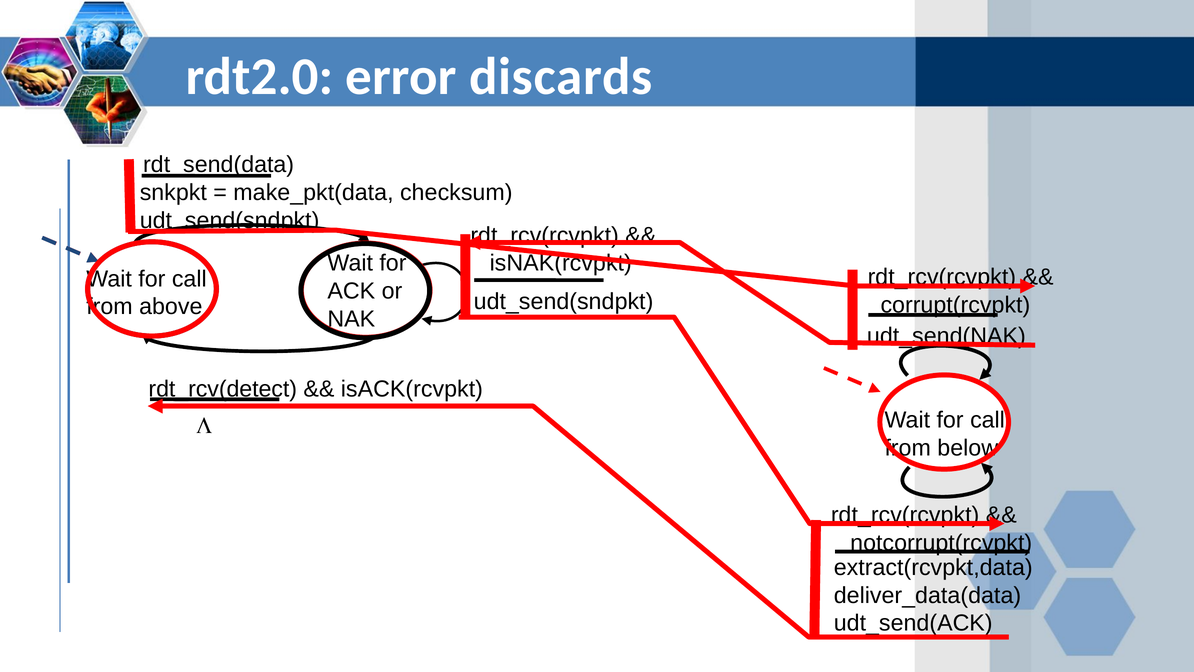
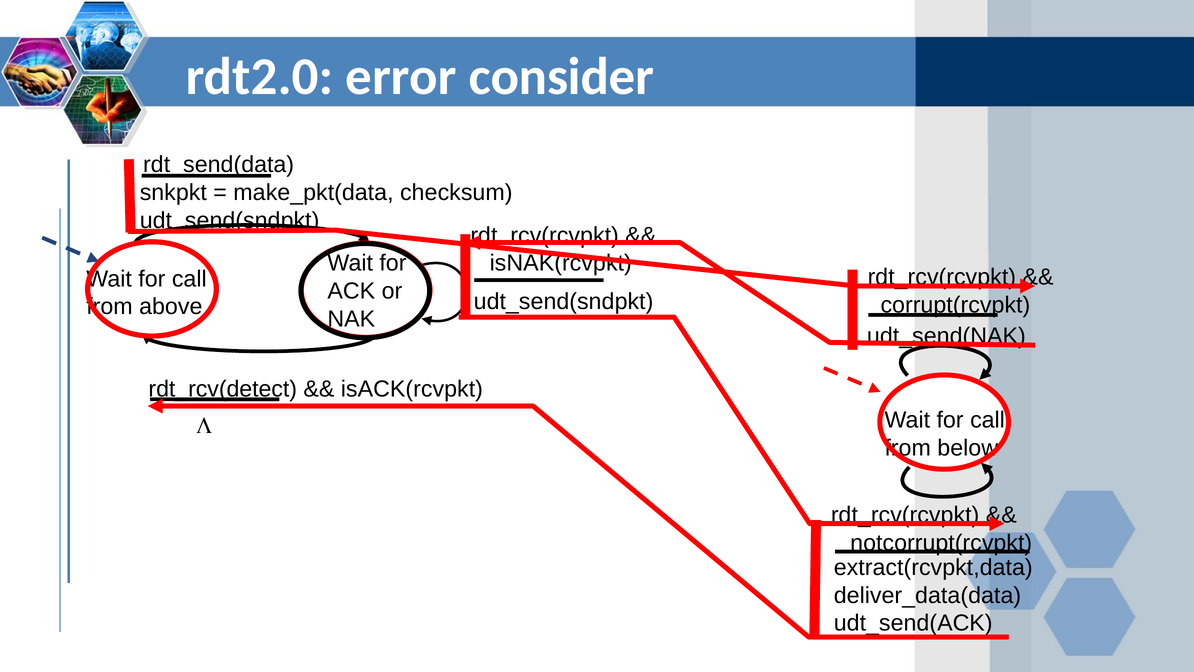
discards: discards -> consider (561, 76)
